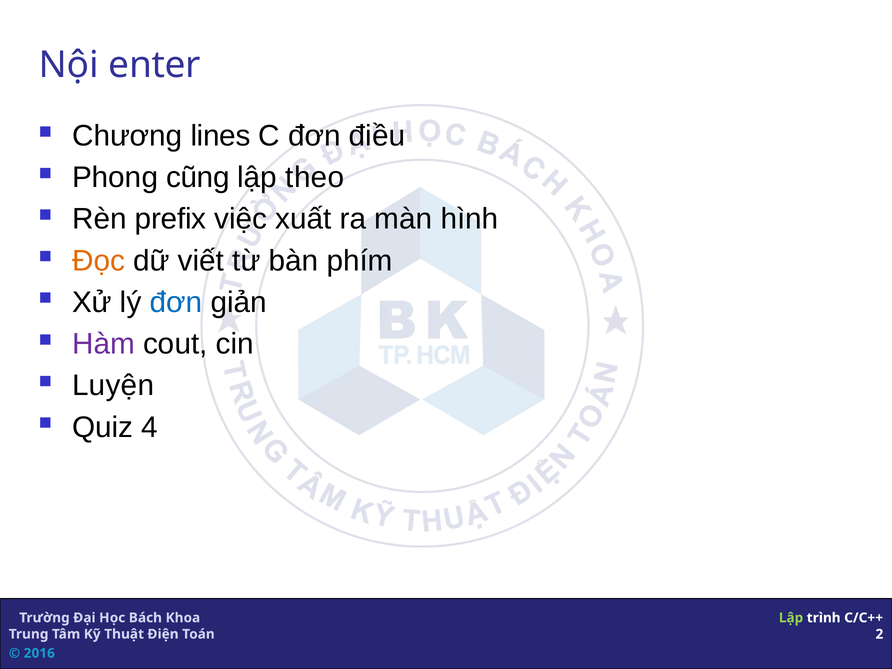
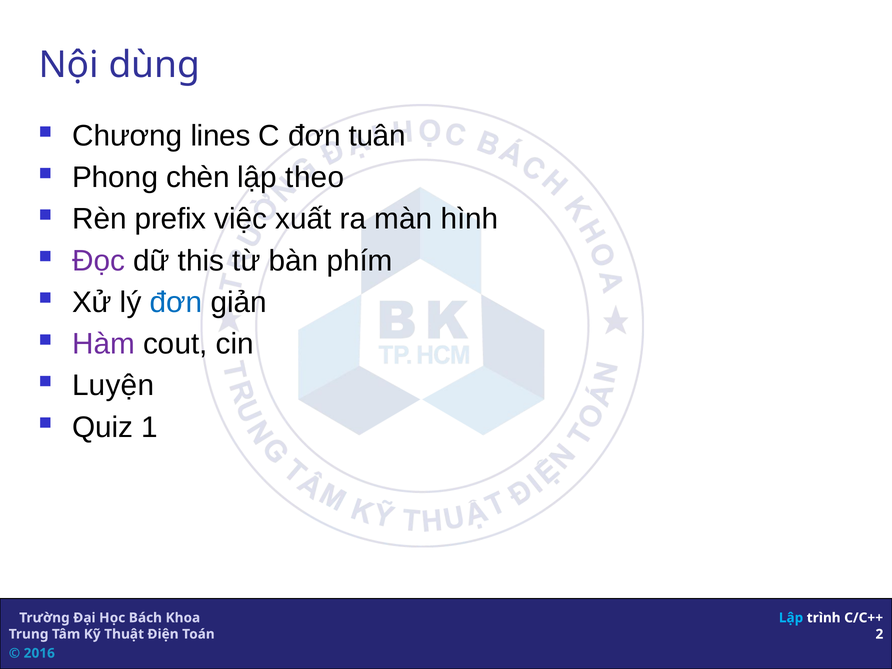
enter: enter -> dùng (154, 65)
điều: điều -> tuân (377, 136)
cũng: cũng -> chèn (198, 178)
Đọc colour: orange -> purple (99, 261)
viết: viết -> this (201, 261)
4: 4 -> 1 (150, 427)
Lập colour: light green -> light blue (791, 618)
